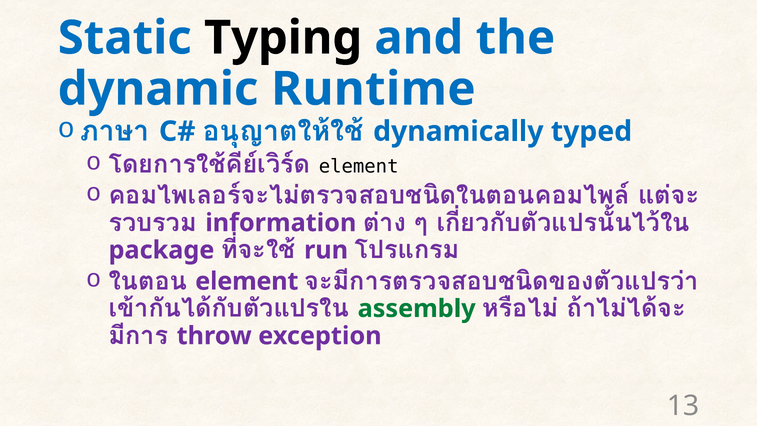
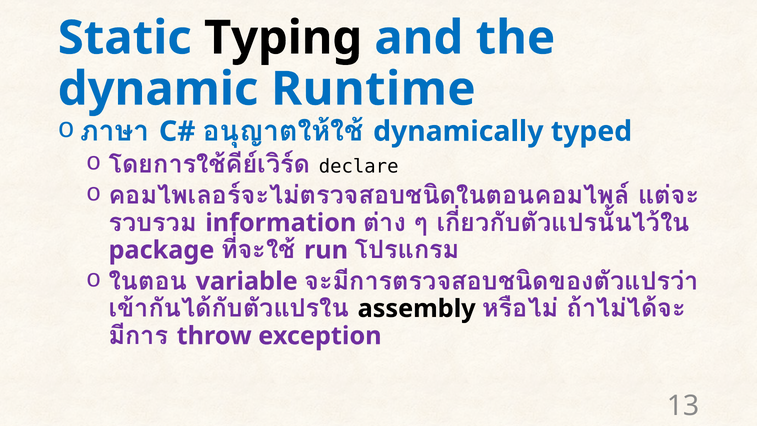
element: element -> declare (359, 166)
element: element -> variable (247, 281)
assembly colour: green -> black (417, 308)
